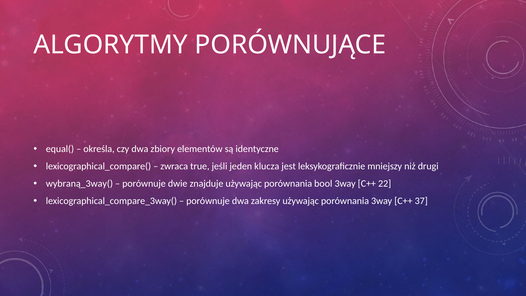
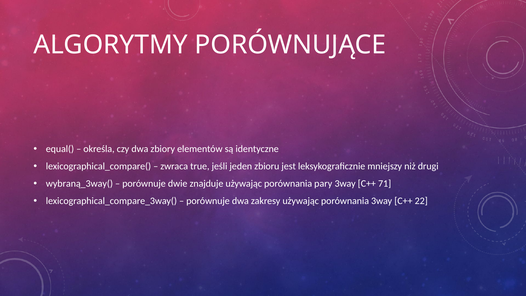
klucza: klucza -> zbioru (267, 166)
bool: bool -> pary (323, 184)
22: 22 -> 71 (385, 184)
37: 37 -> 22 (421, 201)
